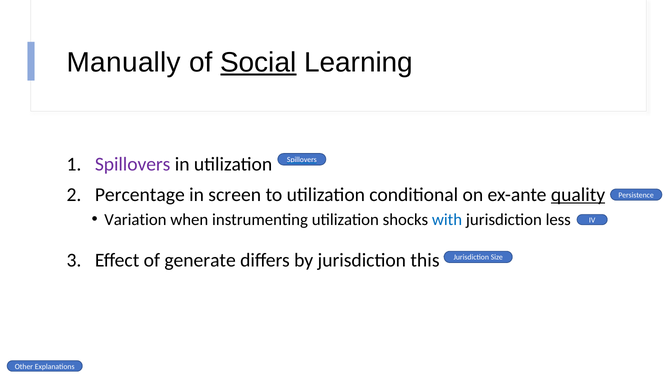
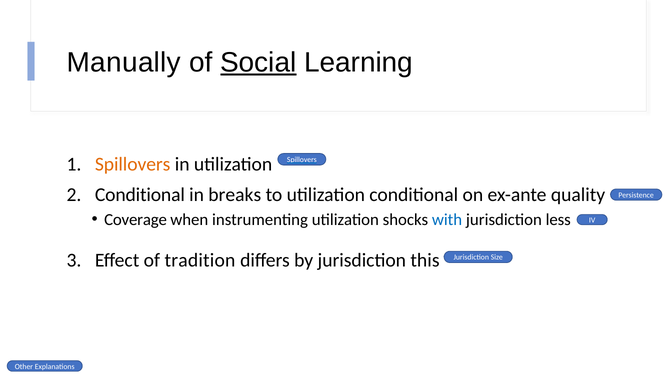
Spillovers colour: purple -> orange (133, 164)
Percentage: Percentage -> Conditional (140, 195)
screen: screen -> breaks (235, 195)
quality underline: present -> none (578, 195)
Variation: Variation -> Coverage (136, 220)
generate: generate -> tradition (200, 260)
